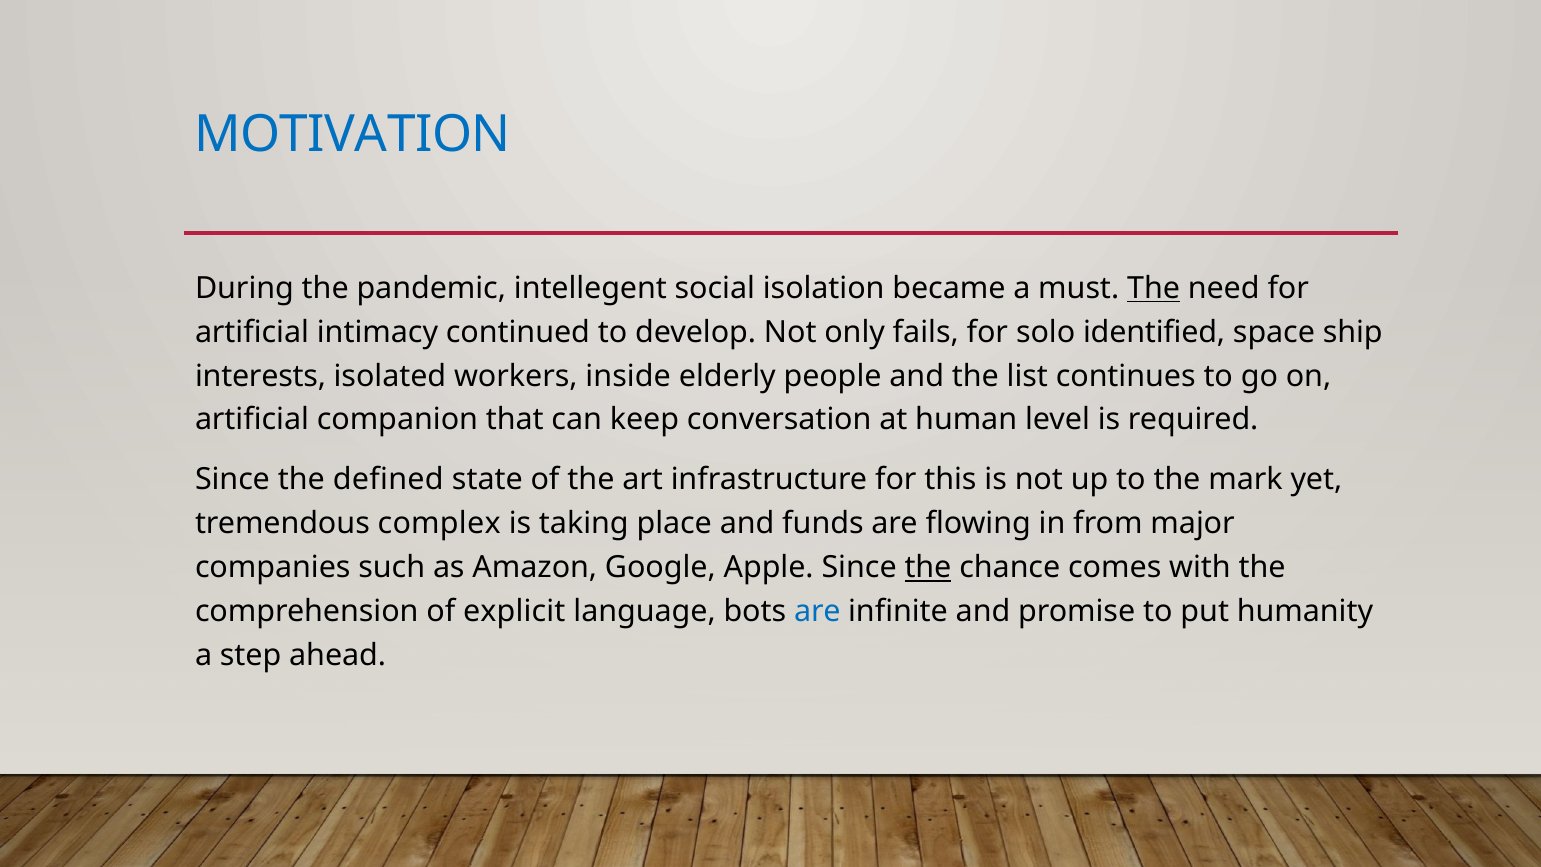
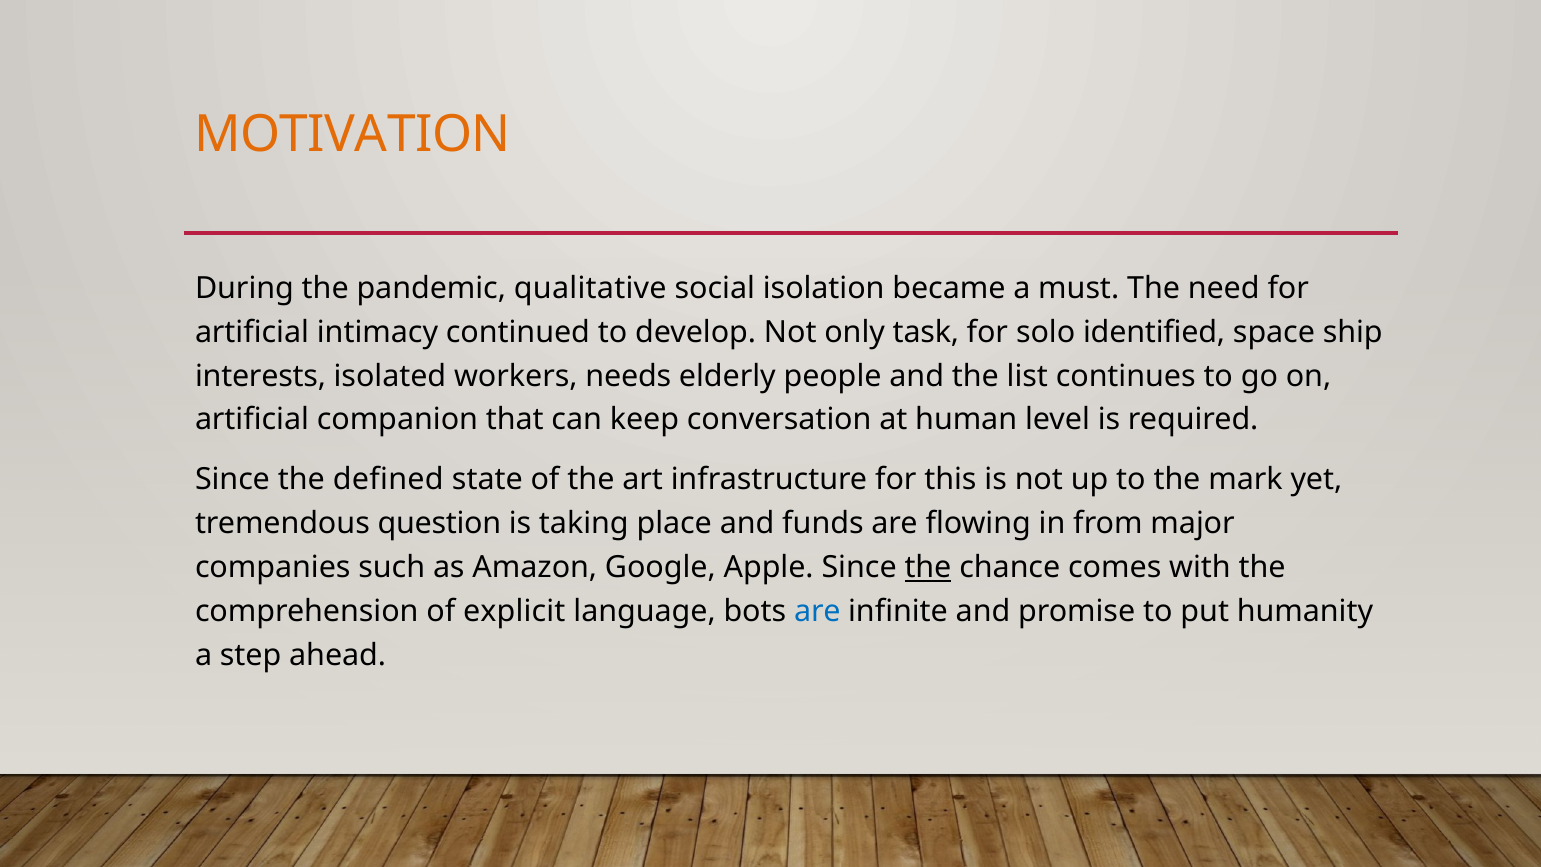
MOTIVATION colour: blue -> orange (352, 135)
intellegent: intellegent -> qualitative (590, 288)
The underline: present -> none (1154, 288)
fails: fails -> task (926, 332)
inside: inside -> needs (628, 376)
complex: complex -> question (439, 524)
